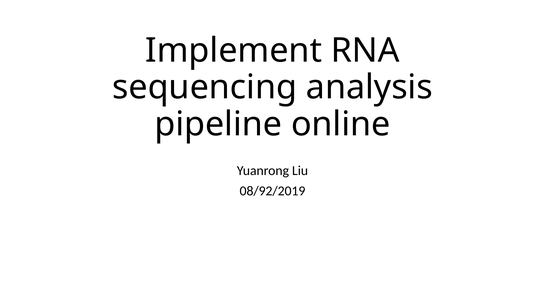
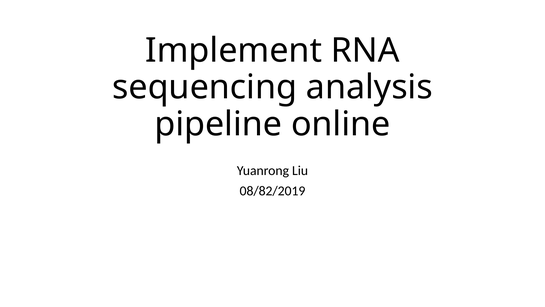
08/92/2019: 08/92/2019 -> 08/82/2019 (272, 191)
